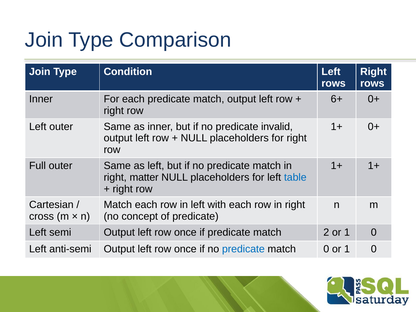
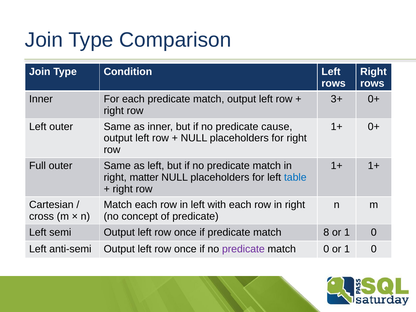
6+: 6+ -> 3+ (337, 99)
invalid: invalid -> cause (277, 127)
2: 2 -> 8 (326, 232)
predicate colour: blue -> purple (243, 249)
